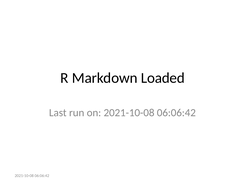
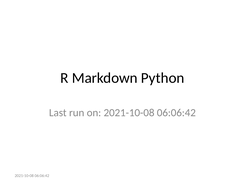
Loaded: Loaded -> Python (163, 78)
